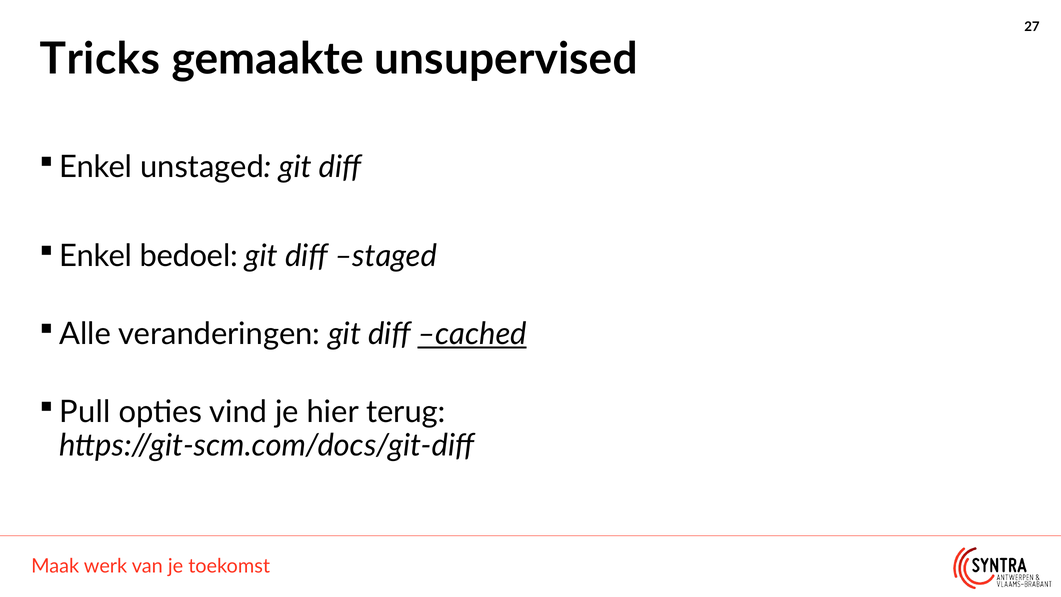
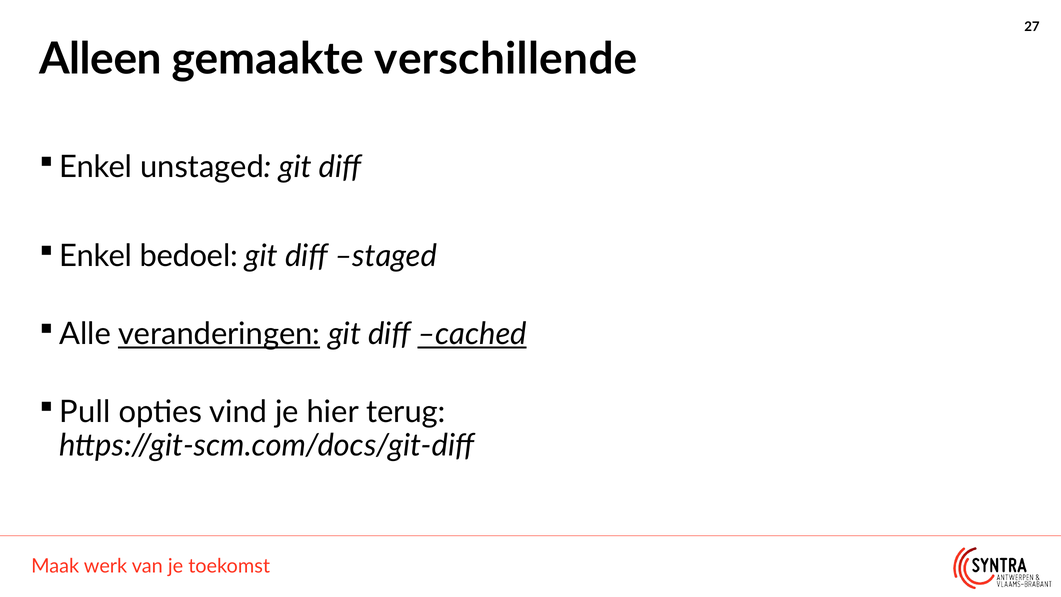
Tricks: Tricks -> Alleen (100, 59)
unsupervised: unsupervised -> verschillende (506, 59)
veranderingen underline: none -> present (219, 334)
